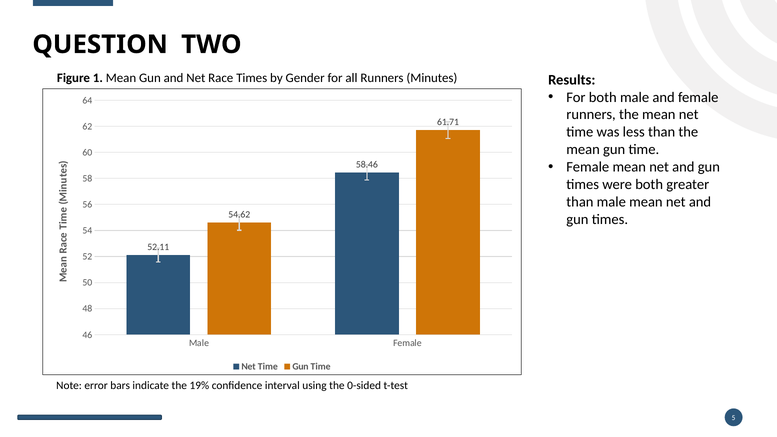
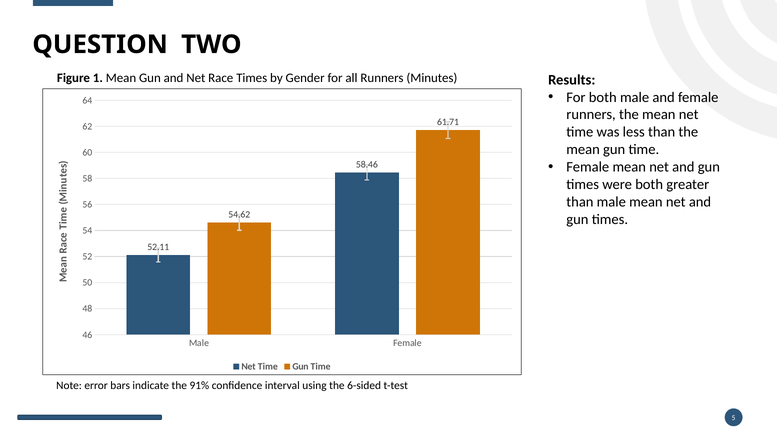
19%: 19% -> 91% (199, 386)
0-sided: 0-sided -> 6-sided (364, 386)
